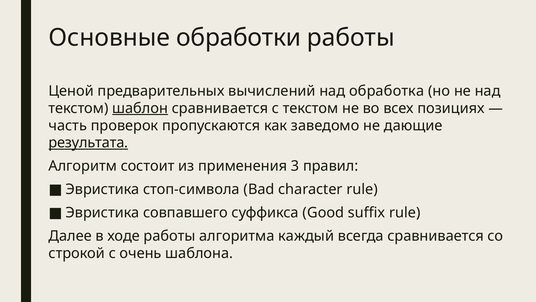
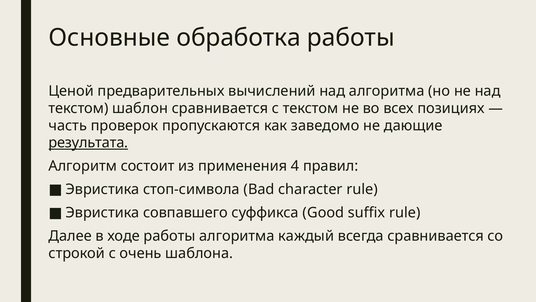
обработки: обработки -> обработка (239, 38)
над обработка: обработка -> алгоритма (387, 91)
шаблон underline: present -> none (140, 108)
3: 3 -> 4 (295, 166)
